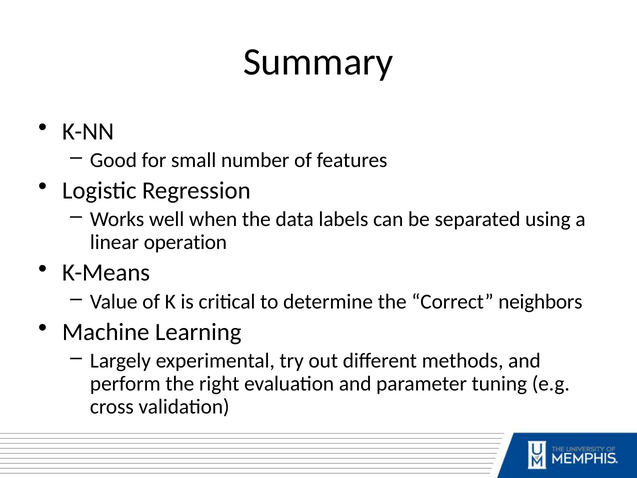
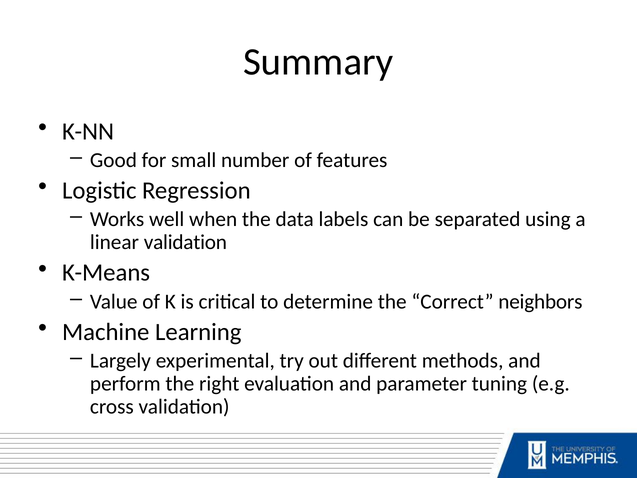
linear operation: operation -> validation (185, 242)
